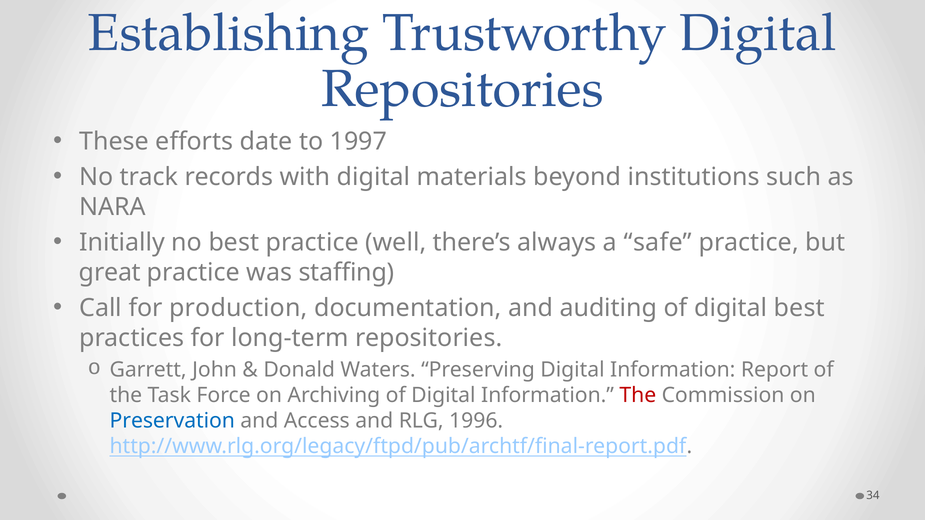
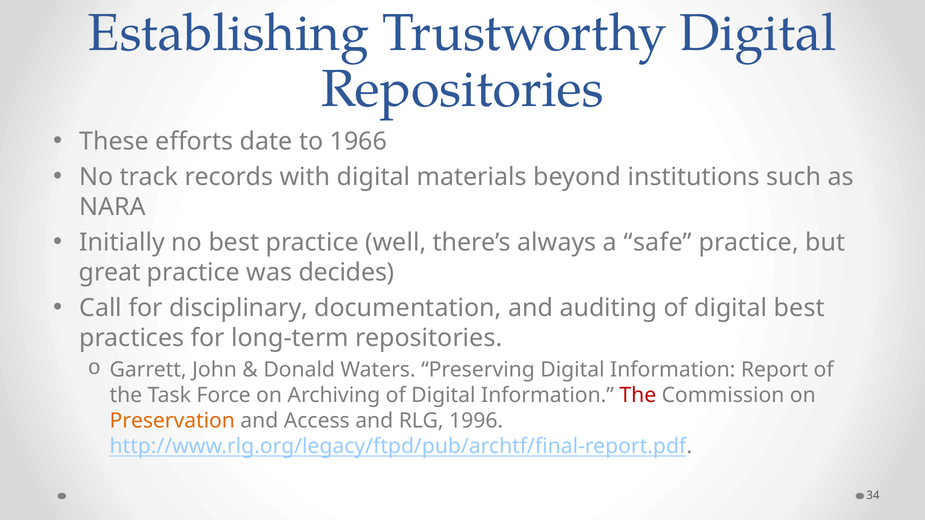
1997: 1997 -> 1966 (358, 142)
staffing: staffing -> decides (346, 273)
production: production -> disciplinary (239, 308)
Preservation colour: blue -> orange (172, 421)
